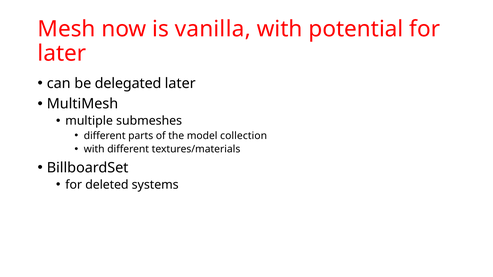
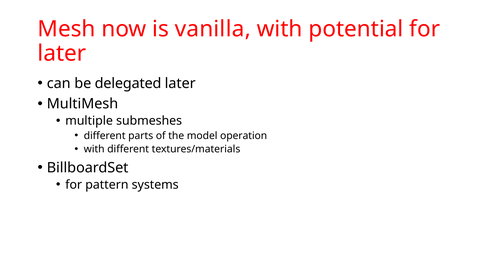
collection: collection -> operation (244, 136)
deleted: deleted -> pattern (107, 185)
